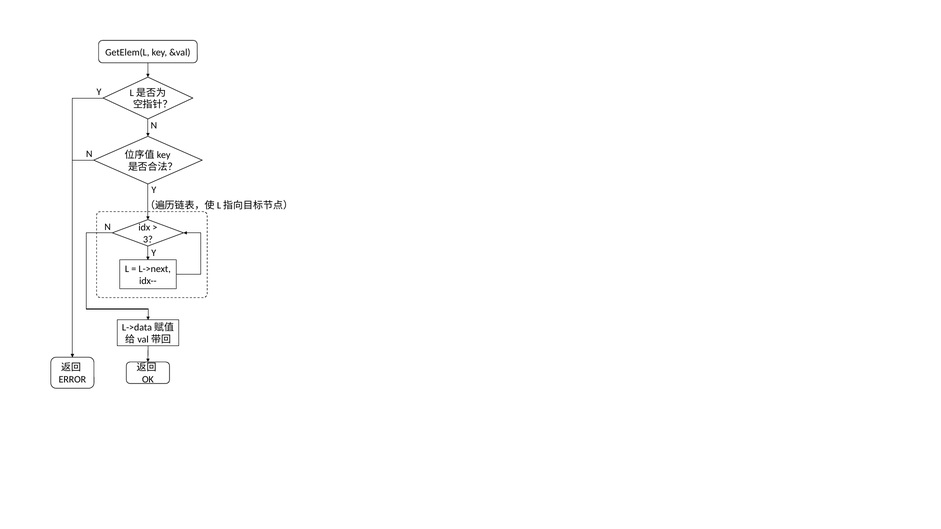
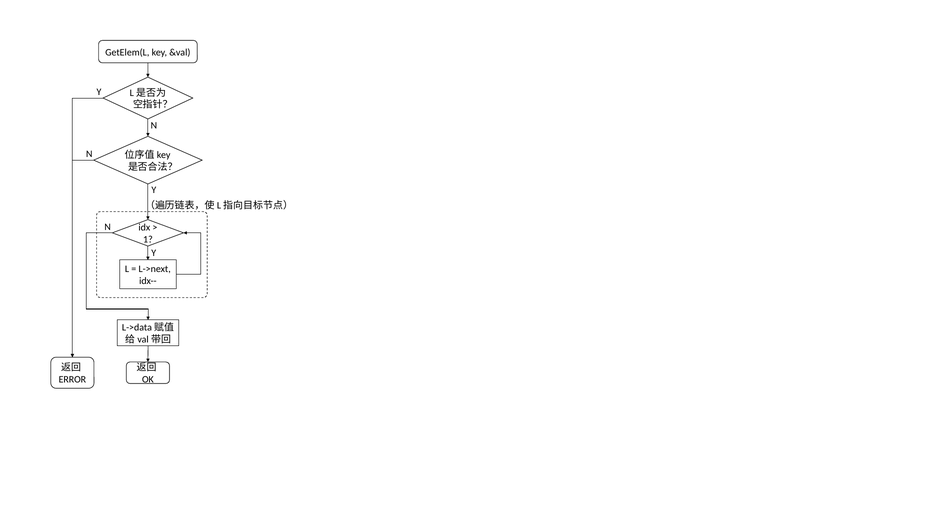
3: 3 -> 1 (148, 240)
